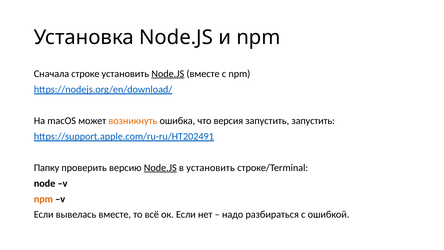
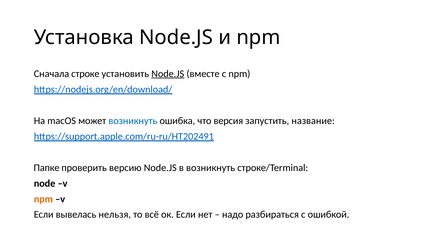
возникнуть colour: orange -> blue (133, 121)
запустить запустить: запустить -> название (313, 121)
Папку: Папку -> Папке (47, 168)
Node.JS underline: present -> none (160, 168)
в установить: установить -> возникнуть (211, 168)
вывелась вместе: вместе -> нельзя (115, 214)
